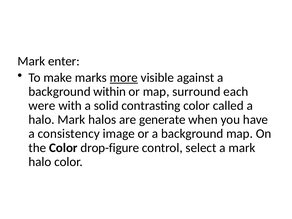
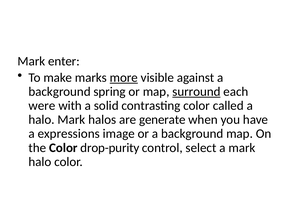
within: within -> spring (110, 92)
surround underline: none -> present (196, 92)
consistency: consistency -> expressions (69, 134)
drop-figure: drop-figure -> drop-purity (110, 148)
